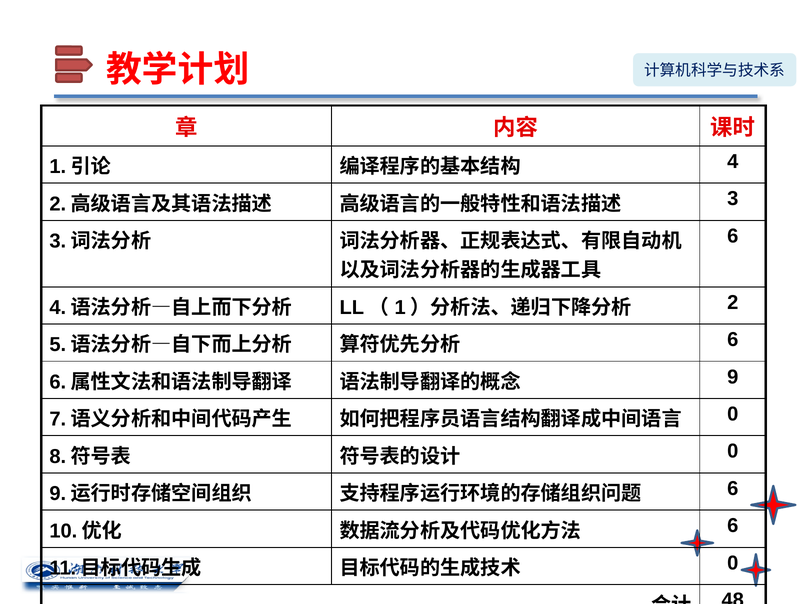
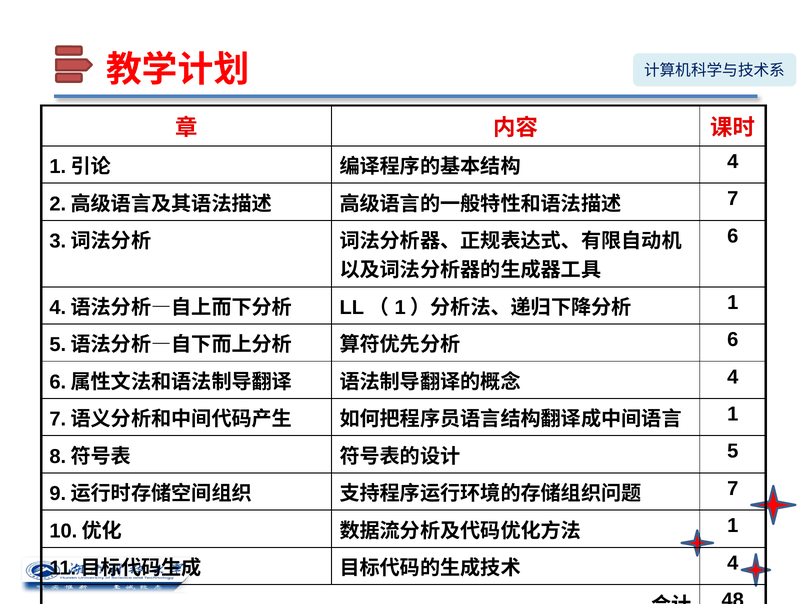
3: 3 -> 7 (733, 199)
2: 2 -> 1 (733, 302)
9: 9 -> 4 (733, 377)
0: 0 -> 1 (733, 414)
0: 0 -> 5 (733, 451)
6: 6 -> 7 (733, 488)
6: 6 -> 1 (733, 526)
0: 0 -> 4 (733, 563)
